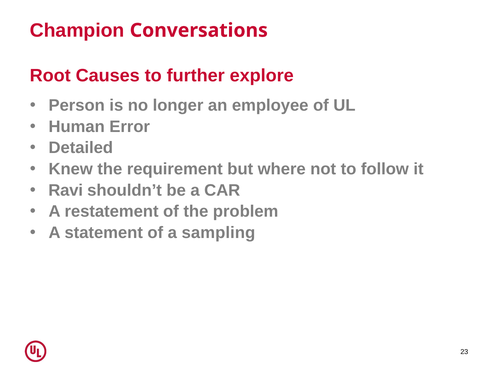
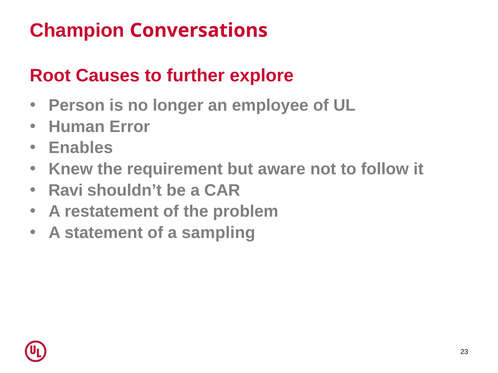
Detailed: Detailed -> Enables (81, 148)
where: where -> aware (282, 169)
